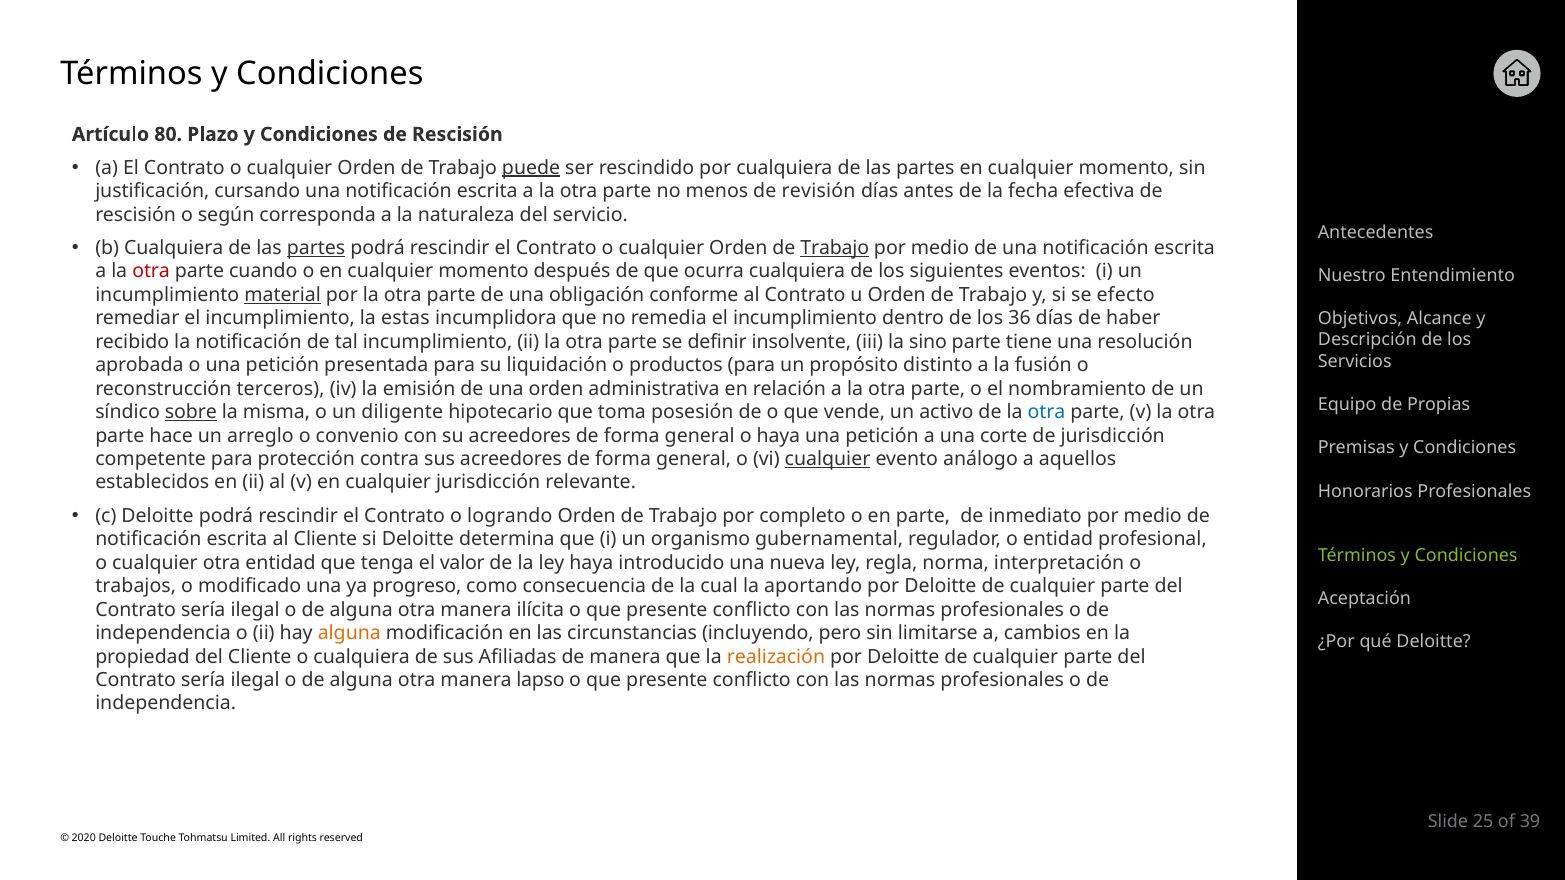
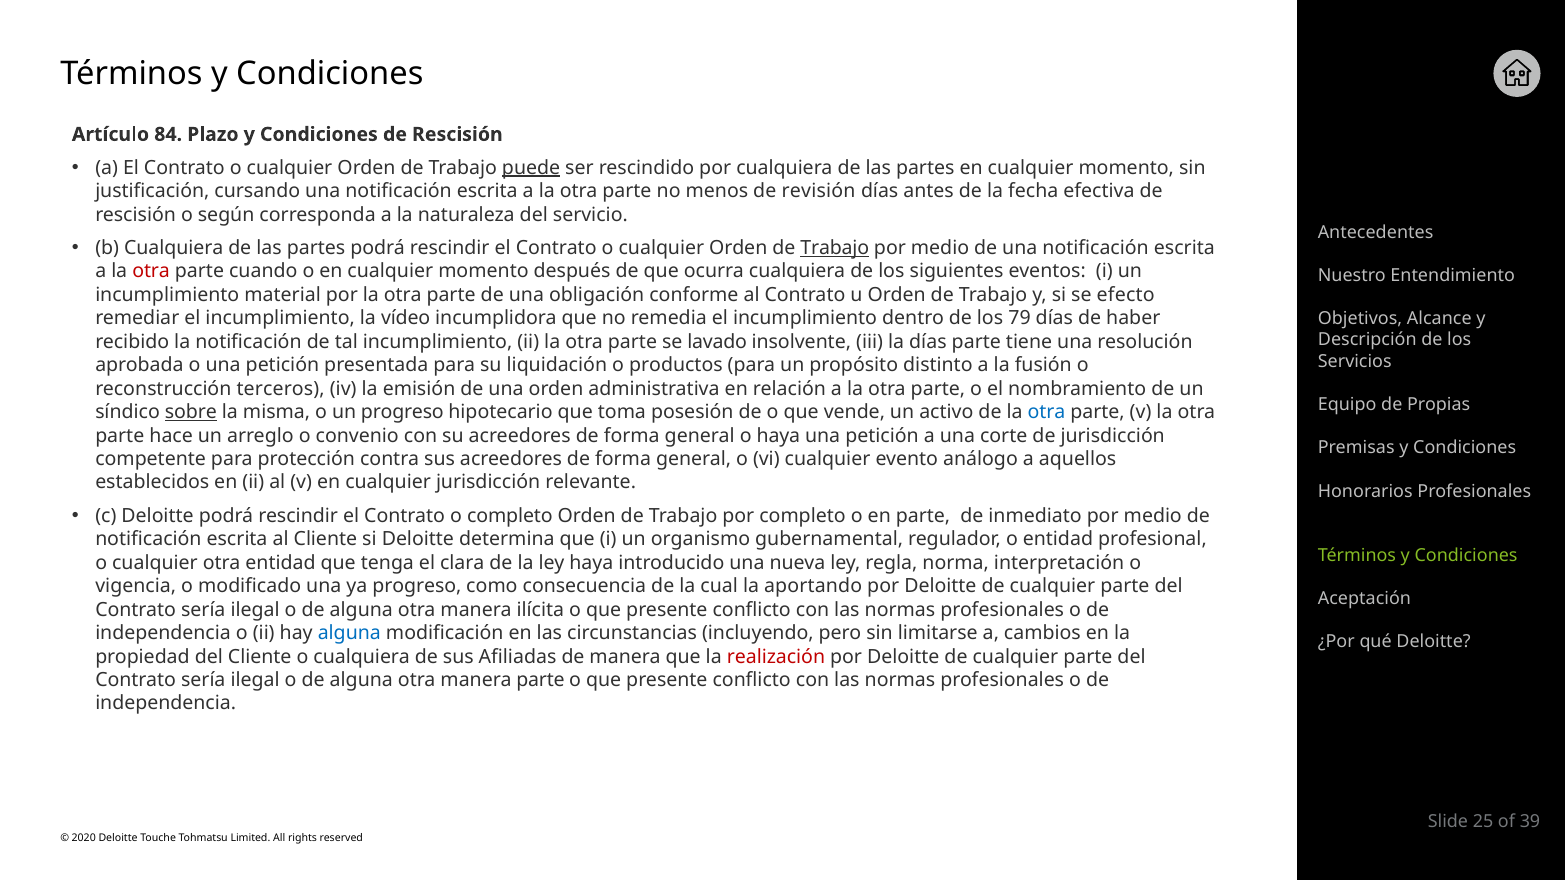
80: 80 -> 84 (168, 134)
partes underline: present -> none (316, 248)
material underline: present -> none (283, 295)
estas: estas -> vídeo (406, 318)
36: 36 -> 79 (1020, 318)
definir: definir -> lavado (717, 342)
la sino: sino -> días (928, 342)
un diligente: diligente -> progreso (402, 412)
cualquier underline: present -> none (828, 459)
o logrando: logrando -> completo (510, 516)
valor: valor -> clara (462, 563)
trabajos: trabajos -> vigencia (136, 586)
alguna colour: orange -> blue (349, 633)
realización colour: orange -> red (776, 657)
manera lapso: lapso -> parte (540, 680)
